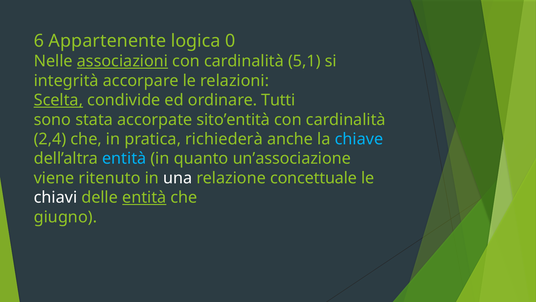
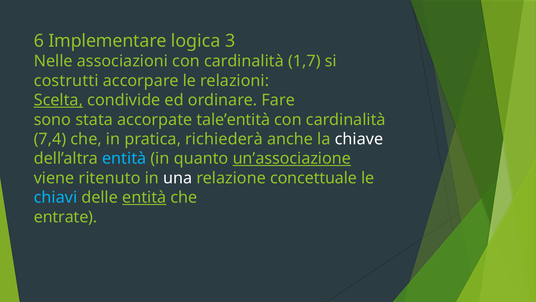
Appartenente: Appartenente -> Implementare (108, 41)
0: 0 -> 3 (230, 41)
associazioni underline: present -> none (123, 61)
5,1: 5,1 -> 1,7 (304, 61)
integrità: integrità -> costrutti (66, 81)
Tutti: Tutti -> Fare (278, 100)
sito’entità: sito’entità -> tale’entità (233, 119)
2,4: 2,4 -> 7,4 (50, 139)
chiave colour: light blue -> white (359, 139)
un’associazione underline: none -> present (292, 158)
chiavi colour: white -> light blue (55, 197)
giugno: giugno -> entrate (66, 217)
